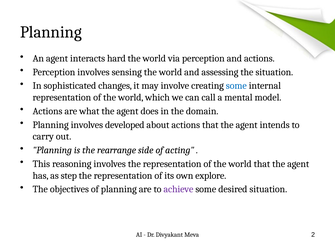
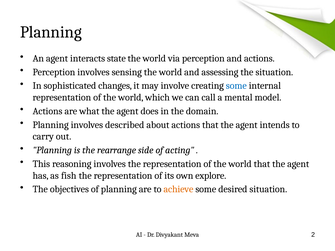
hard: hard -> state (116, 58)
developed: developed -> described (125, 125)
step: step -> fish (69, 176)
achieve colour: purple -> orange (178, 189)
